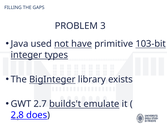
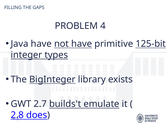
3: 3 -> 4 (103, 26)
Java used: used -> have (41, 44)
103-bit: 103-bit -> 125-bit (151, 44)
